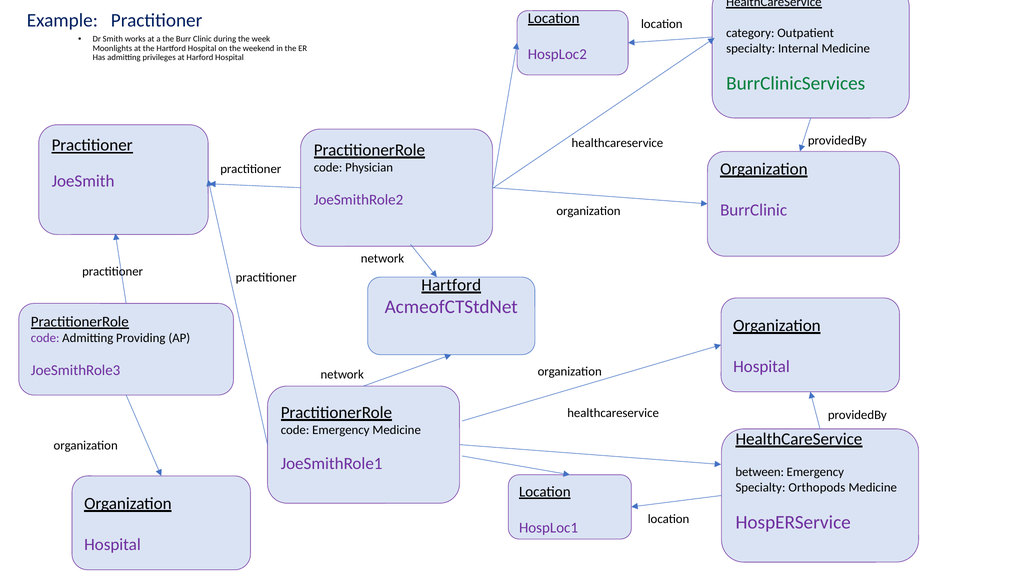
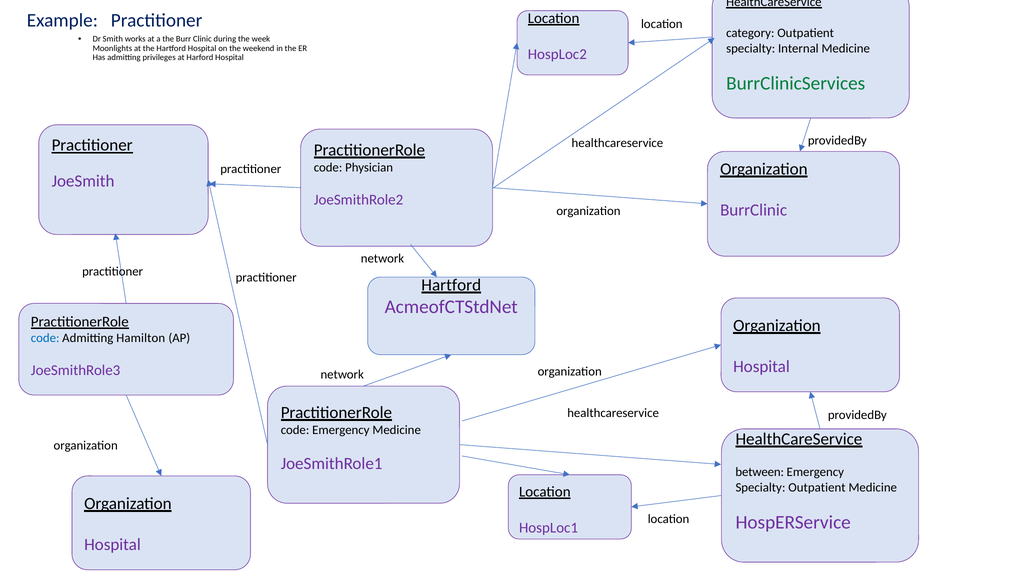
code colour: purple -> blue (45, 338)
Providing: Providing -> Hamilton (141, 338)
Specialty Orthopods: Orthopods -> Outpatient (817, 487)
